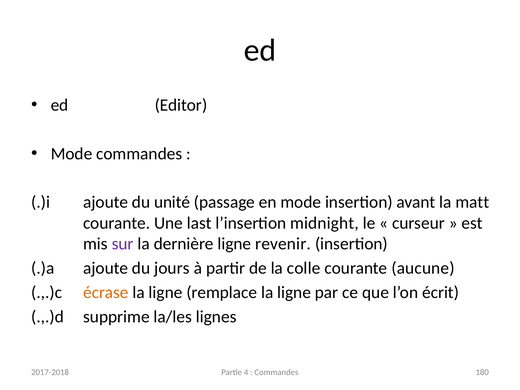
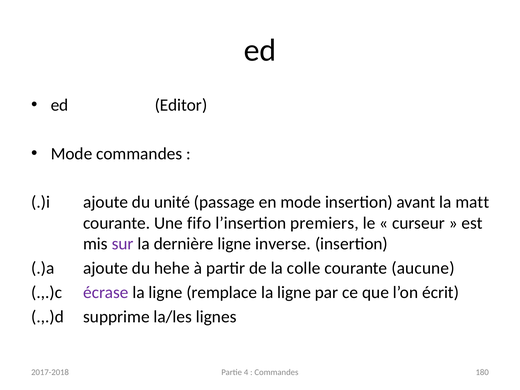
last: last -> fifo (199, 223)
midnight: midnight -> premiers (324, 223)
revenir: revenir -> inverse (283, 244)
jours: jours -> hehe (172, 268)
écrase colour: orange -> purple (106, 292)
